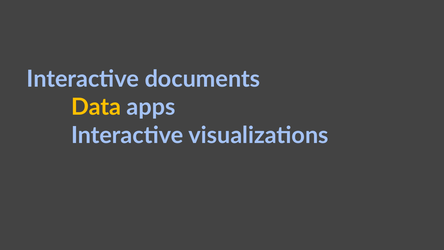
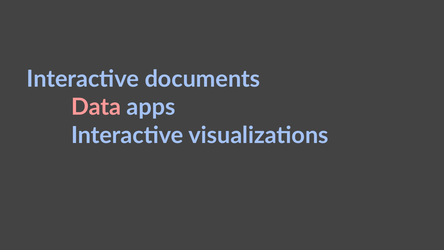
Data colour: yellow -> pink (96, 107)
